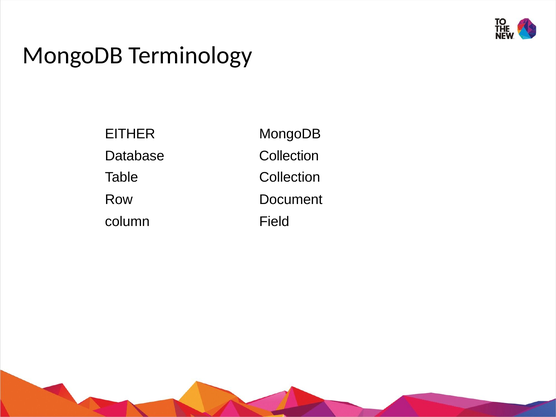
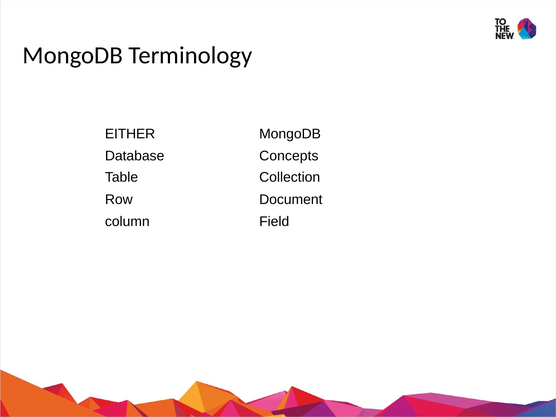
Database Collection: Collection -> Concepts (289, 156)
